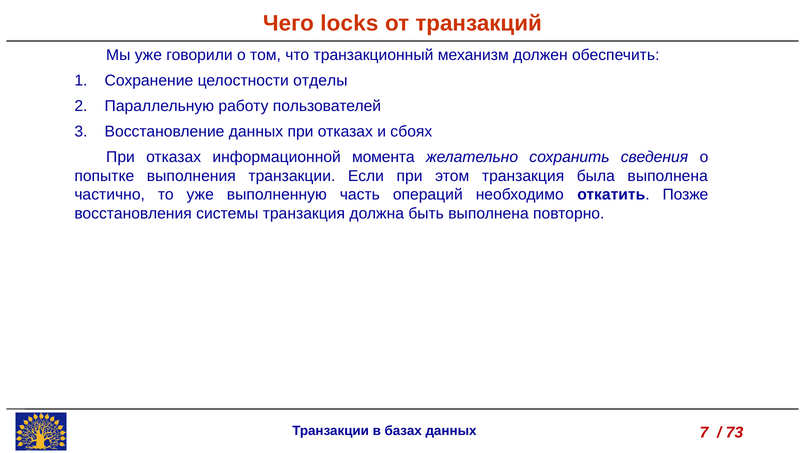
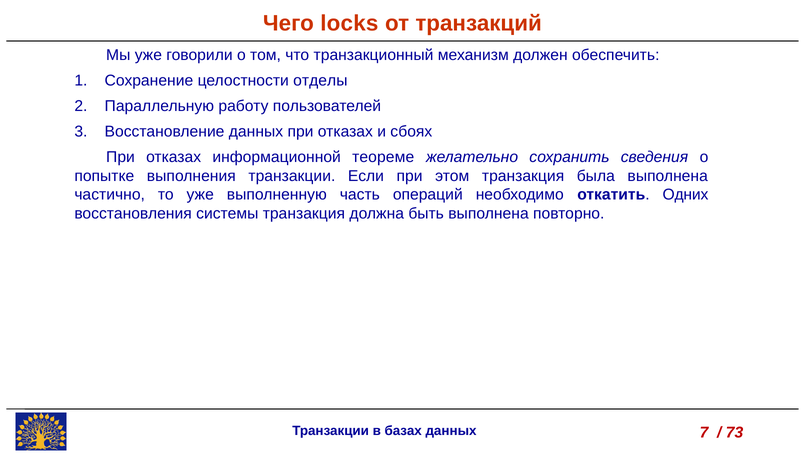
момента: момента -> теореме (383, 157)
Позже: Позже -> Одних (685, 195)
